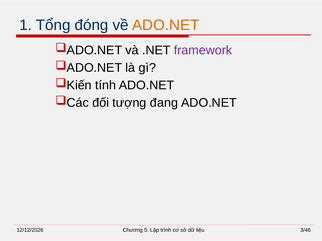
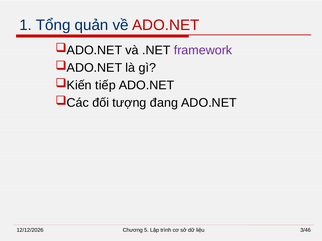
đóng: đóng -> quản (92, 25)
ADO.NET colour: orange -> red (166, 25)
tính: tính -> tiếp (105, 85)
